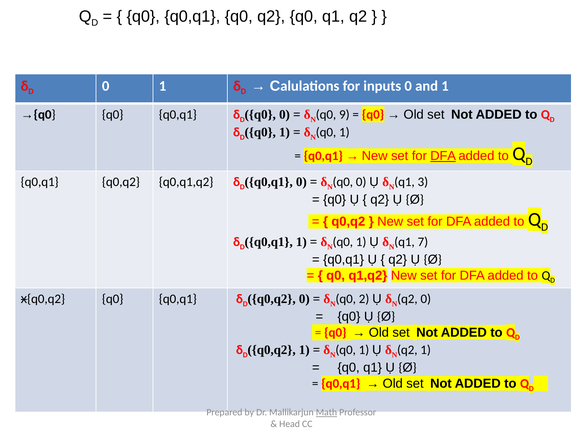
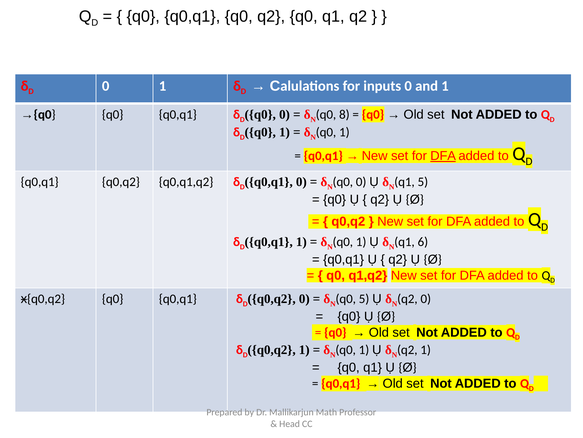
9: 9 -> 8 (344, 114)
q1 3: 3 -> 5 (423, 182)
7: 7 -> 6 (423, 242)
q0 2: 2 -> 5 (364, 298)
Math underline: present -> none (326, 412)
